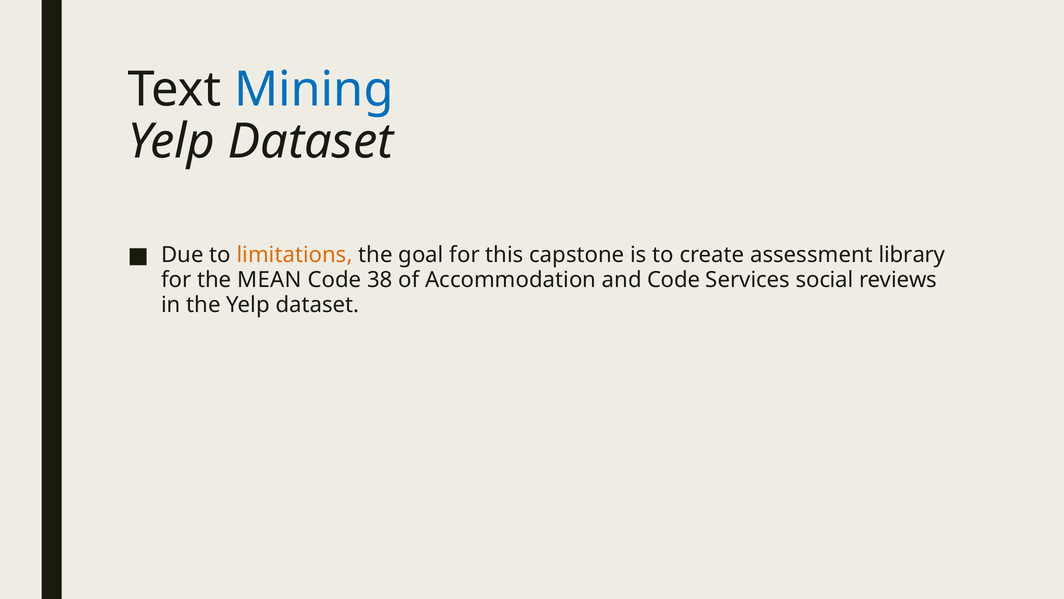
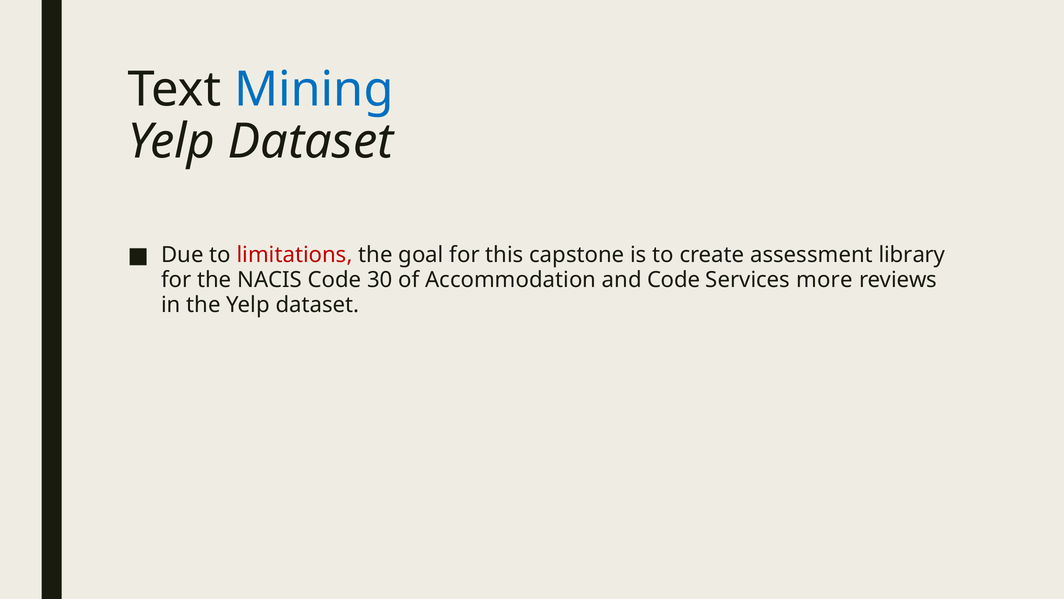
limitations colour: orange -> red (295, 255)
MEAN: MEAN -> NACIS (270, 280)
38: 38 -> 30 (380, 280)
social: social -> more (824, 280)
